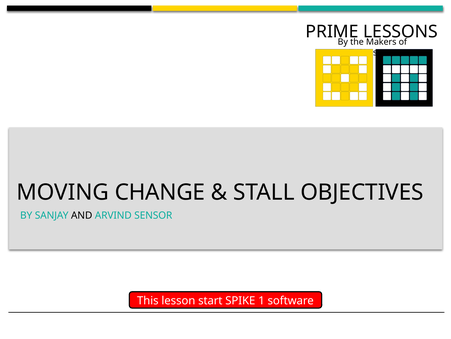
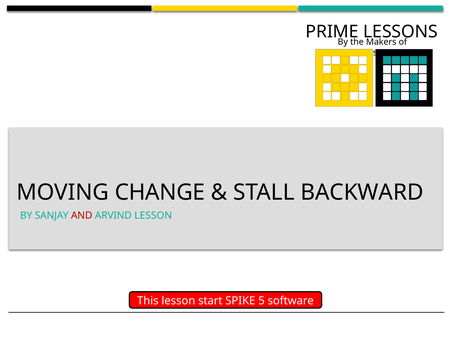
OBJECTIVES: OBJECTIVES -> BACKWARD (362, 192)
AND colour: black -> red (82, 215)
ARVIND SENSOR: SENSOR -> LESSON (153, 215)
1: 1 -> 5 (261, 300)
